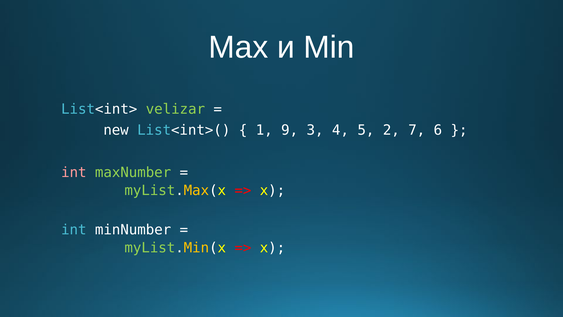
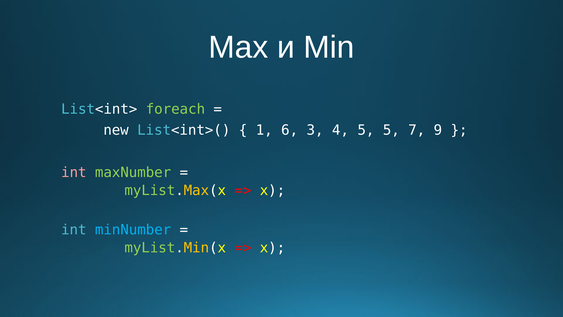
velizar: velizar -> foreach (175, 109)
9: 9 -> 6 (290, 130)
5 2: 2 -> 5 (391, 130)
6: 6 -> 9 (438, 130)
minNumber colour: white -> light blue (133, 230)
